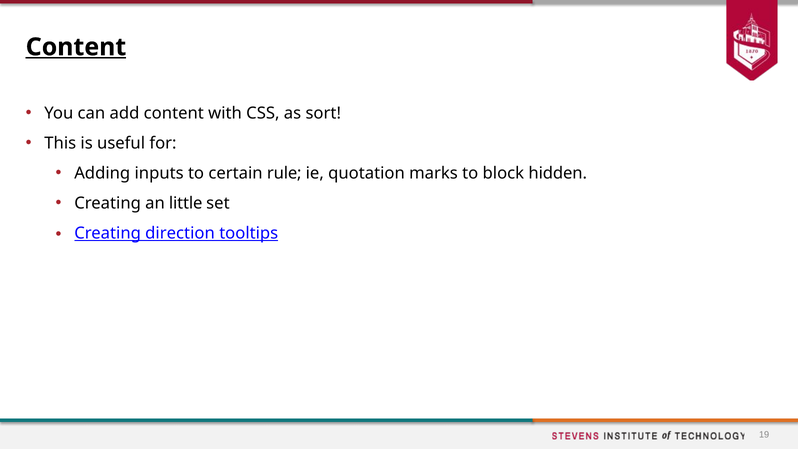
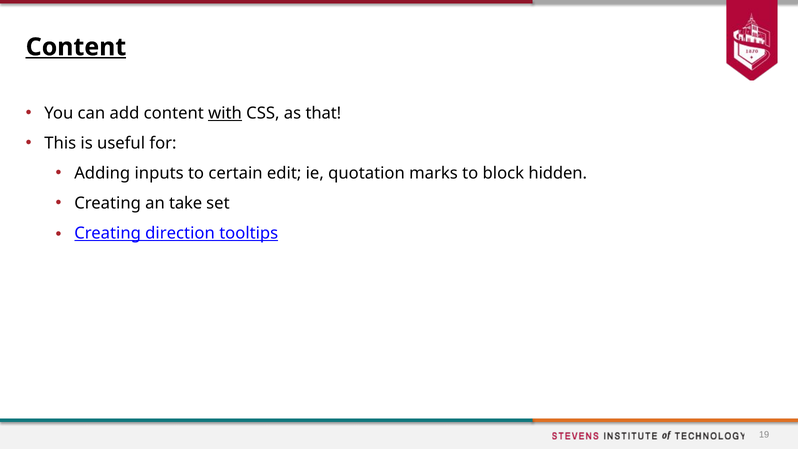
with underline: none -> present (225, 113)
sort: sort -> that (323, 113)
rule: rule -> edit (284, 173)
little: little -> take (186, 203)
